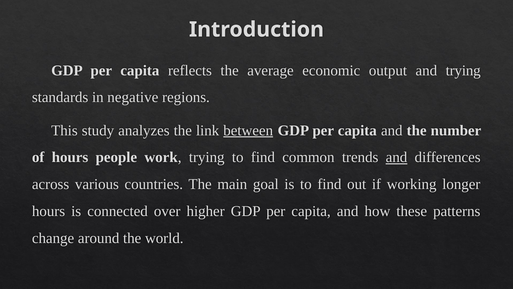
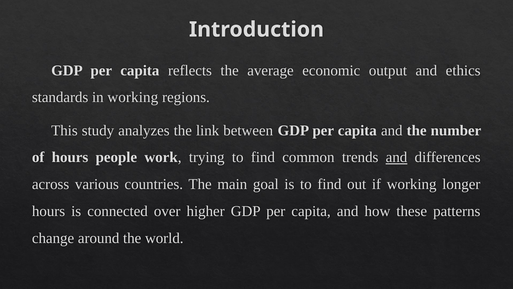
and trying: trying -> ethics (463, 70)
in negative: negative -> working (133, 97)
between underline: present -> none (248, 130)
